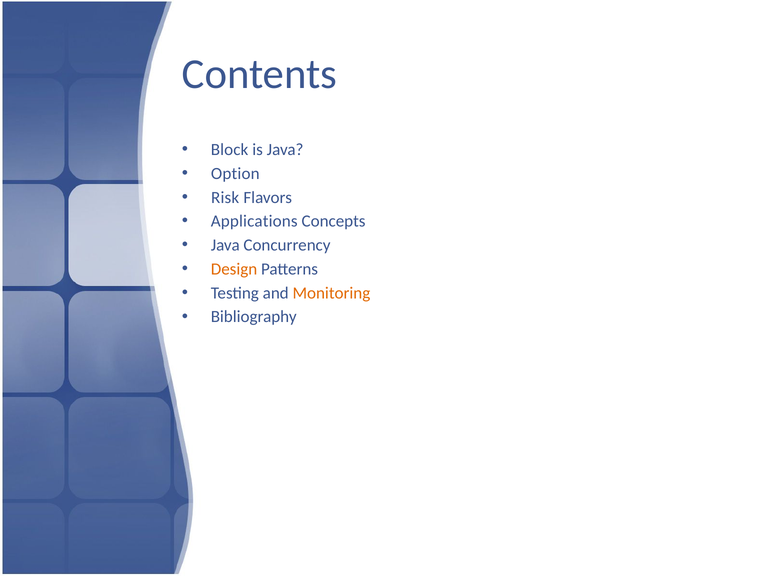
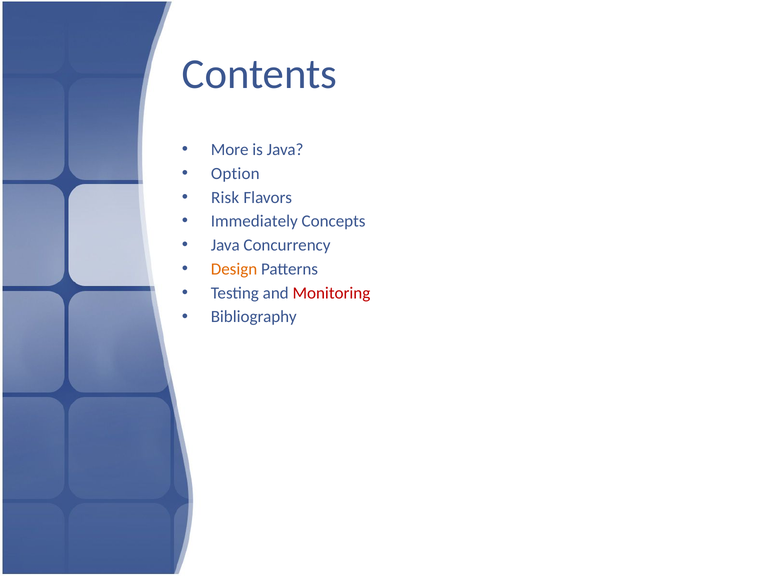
Block: Block -> More (230, 150)
Applications: Applications -> Immediately (254, 222)
Monitoring colour: orange -> red (331, 293)
